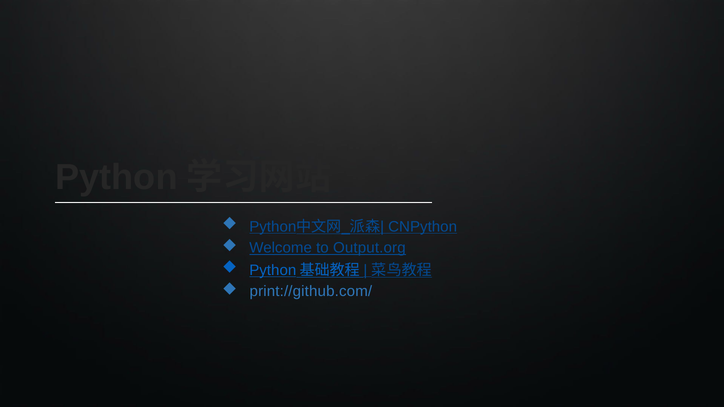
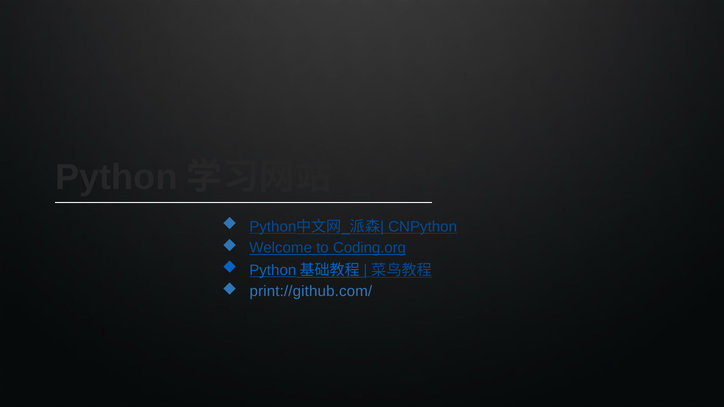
Output.org: Output.org -> Coding.org (369, 248)
